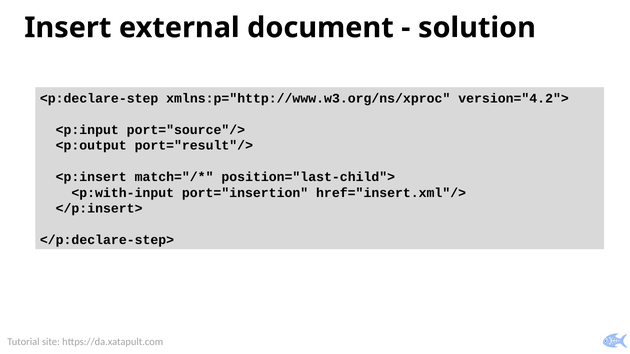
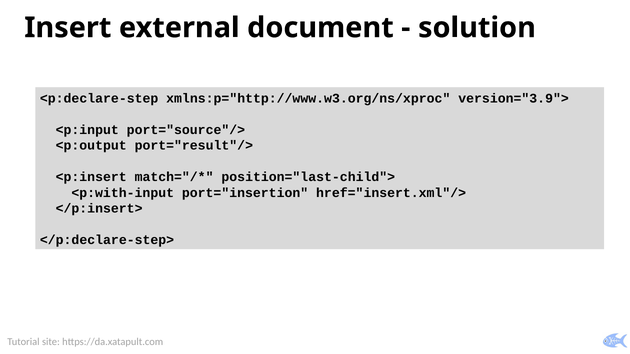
version="4.2">: version="4.2"> -> version="3.9"> (514, 98)
